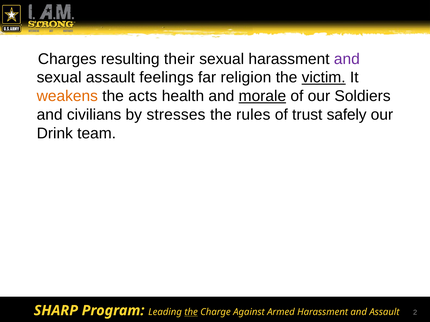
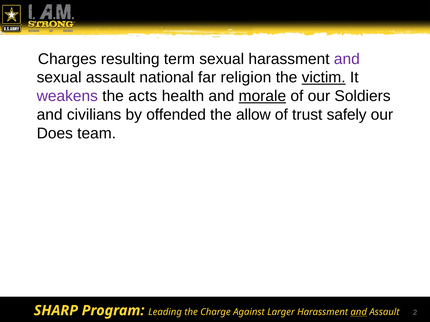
their: their -> term (179, 59)
feelings: feelings -> national (167, 78)
weakens colour: orange -> purple (67, 96)
stresses: stresses -> offended (176, 115)
rules: rules -> allow (253, 115)
Drink: Drink -> Does (55, 133)
the underline: present -> none (191, 313)
Armed: Armed -> Larger (281, 313)
and underline: none -> present (359, 313)
